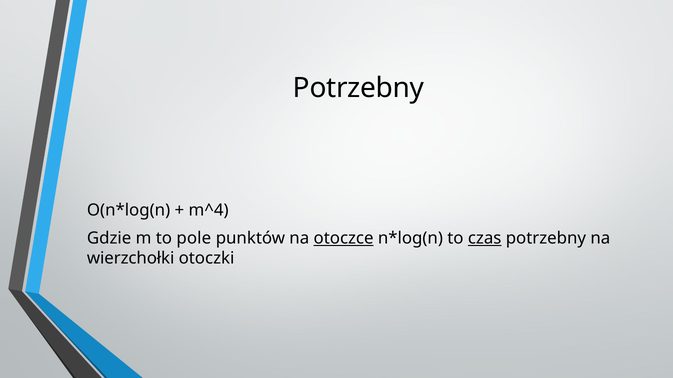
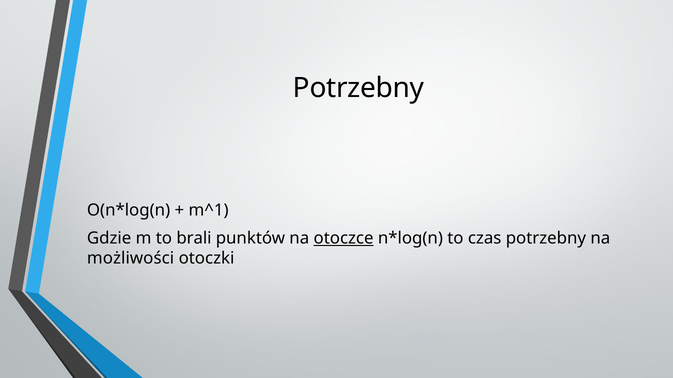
m^4: m^4 -> m^1 (209, 211)
pole: pole -> brali (194, 238)
czas underline: present -> none (485, 238)
wierzchołki: wierzchołki -> możliwości (131, 259)
